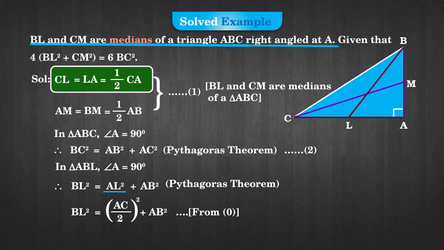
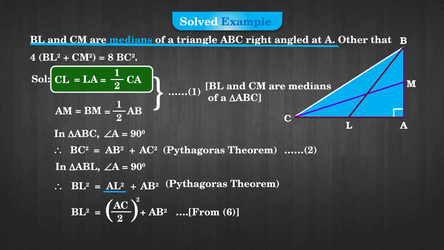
medians colour: pink -> light blue (131, 40)
Given: Given -> Other (353, 40)
6: 6 -> 8 (111, 58)
0: 0 -> 6 (231, 212)
